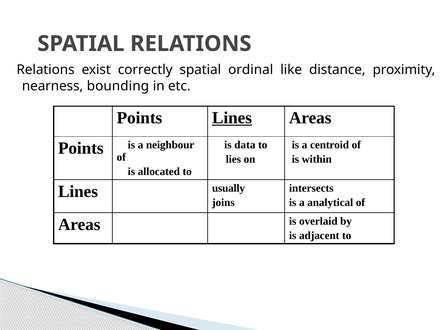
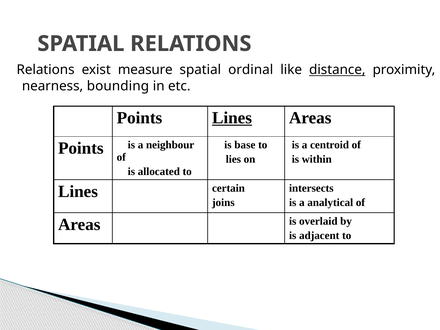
correctly: correctly -> measure (145, 70)
distance underline: none -> present (337, 70)
data: data -> base (245, 145)
usually: usually -> certain (228, 188)
